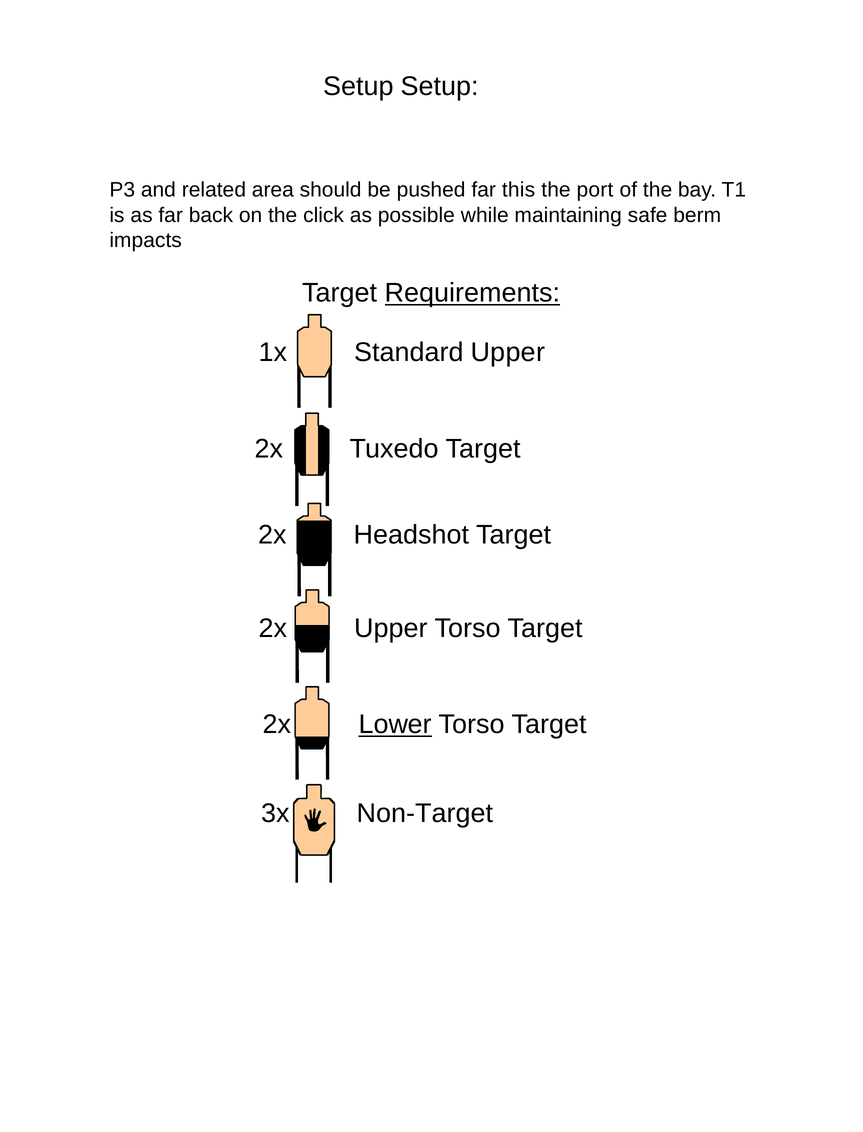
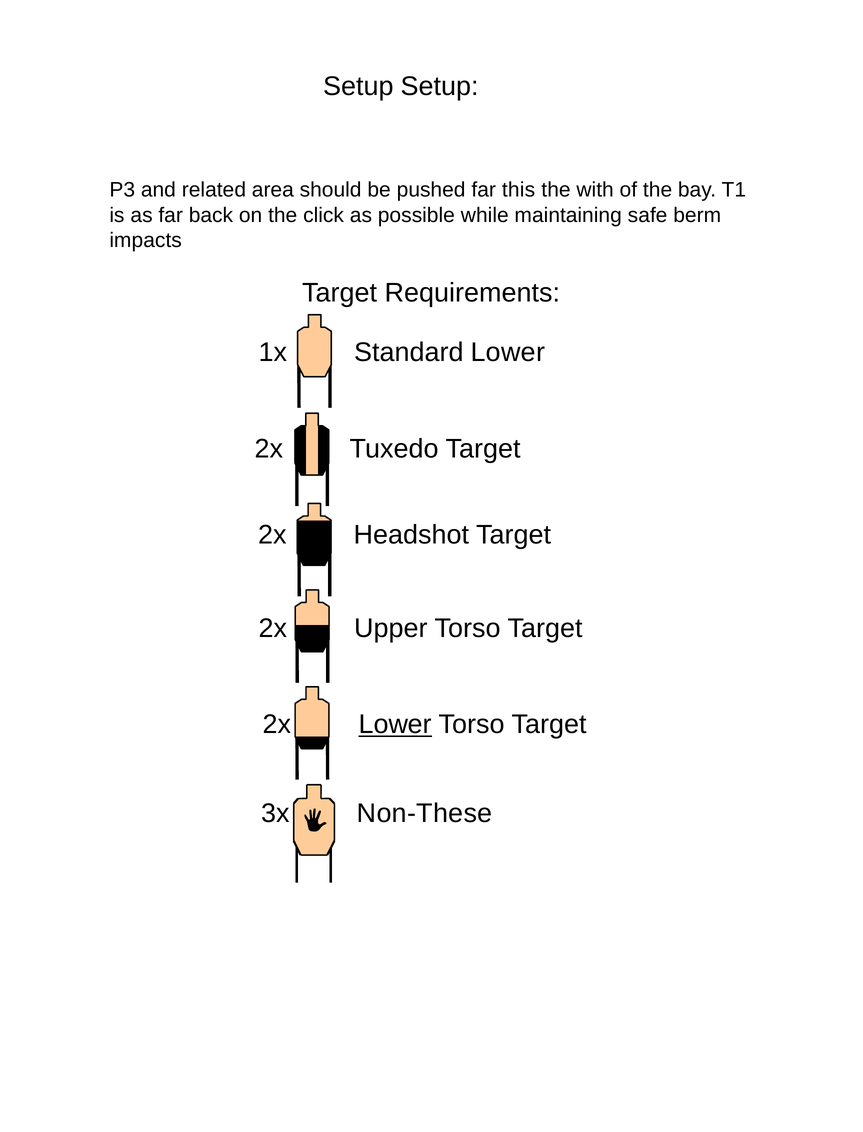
port: port -> with (595, 190)
Requirements underline: present -> none (472, 293)
Standard Upper: Upper -> Lower (508, 353)
Non-Target: Non-Target -> Non-These (425, 814)
